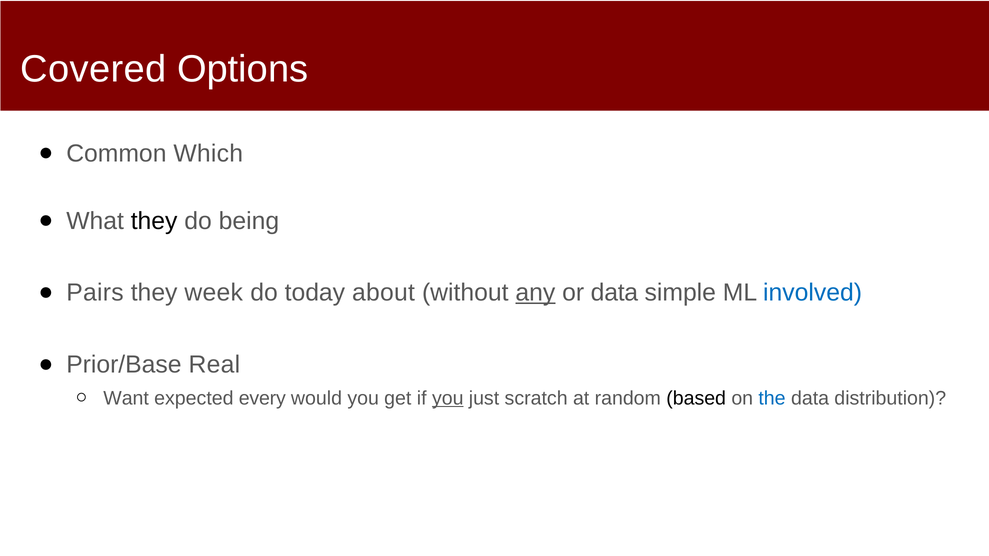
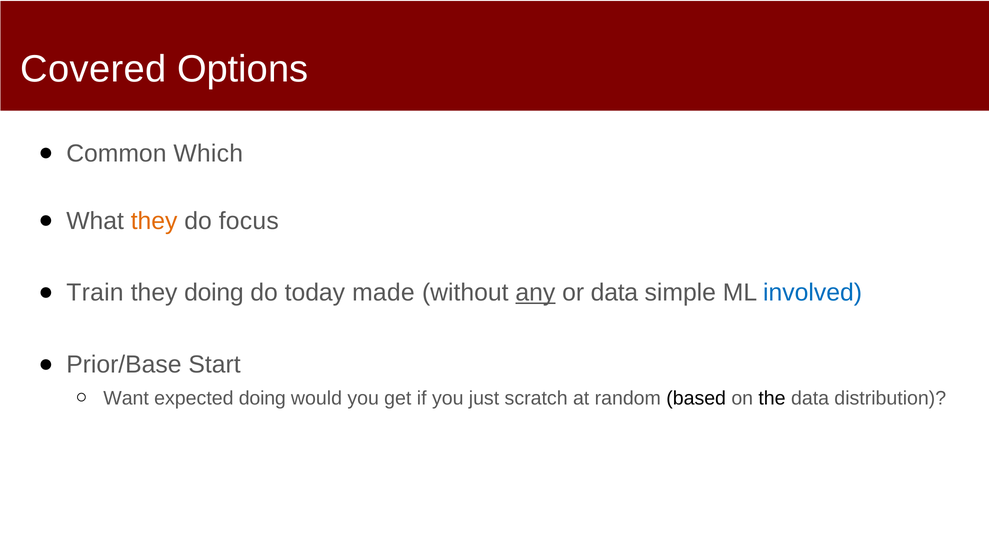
they colour: black -> orange (154, 221)
being: being -> focus (249, 221)
Pairs: Pairs -> Train (95, 293)
they week: week -> doing (214, 293)
about: about -> made (383, 293)
Real: Real -> Start (215, 365)
expected every: every -> doing (262, 398)
you underline: present -> none (448, 398)
the colour: blue -> black (772, 398)
